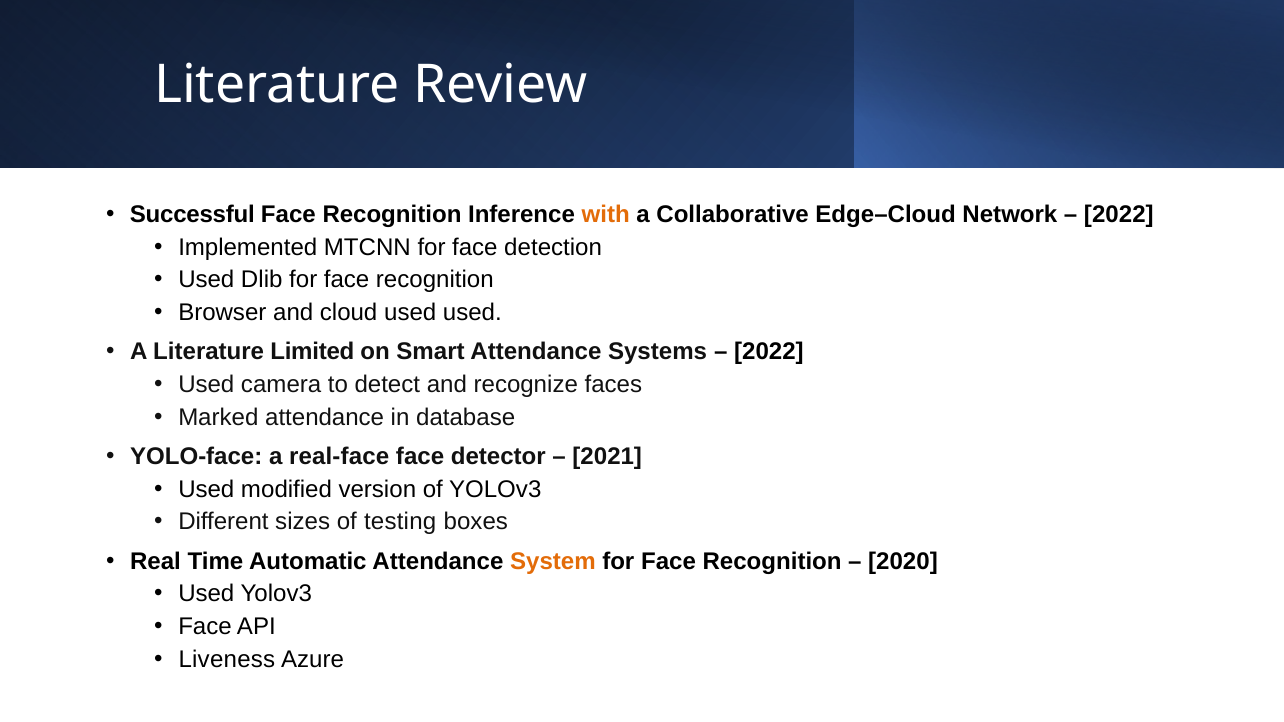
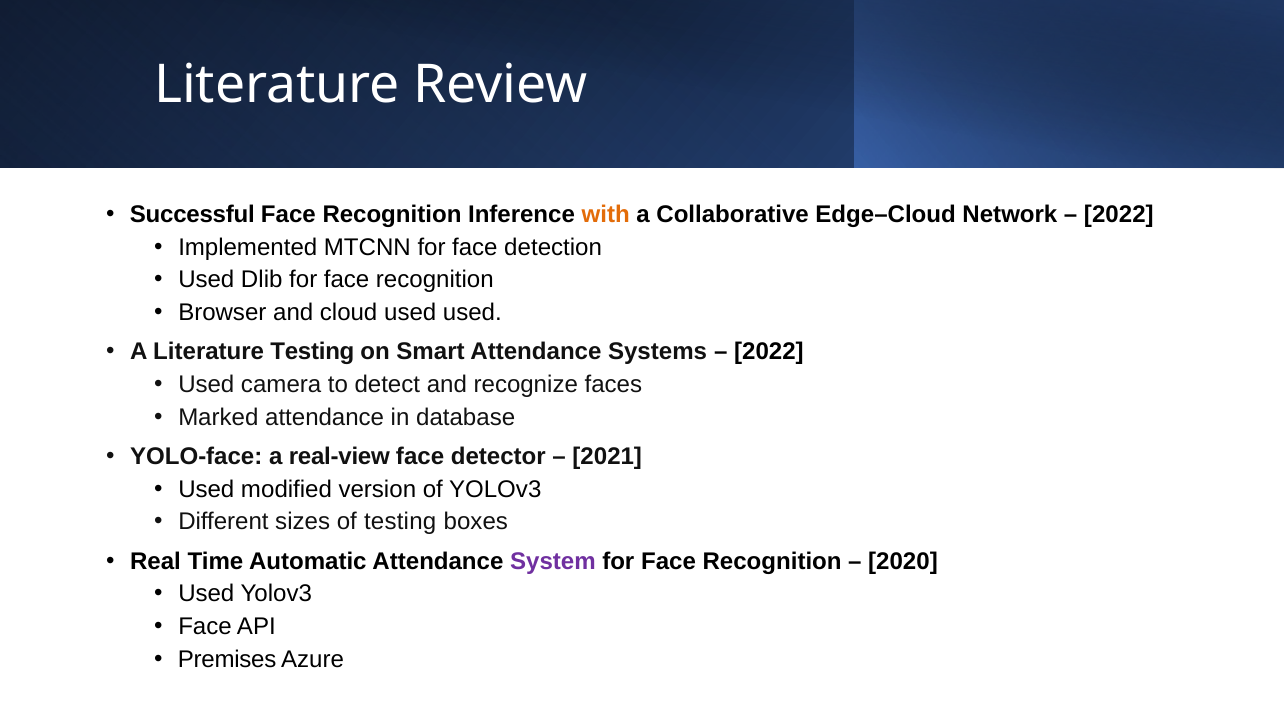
Literature Limited: Limited -> Testing (312, 352)
real-face: real-face -> real-view (339, 457)
System colour: orange -> purple (553, 561)
Liveness: Liveness -> Premises (227, 660)
